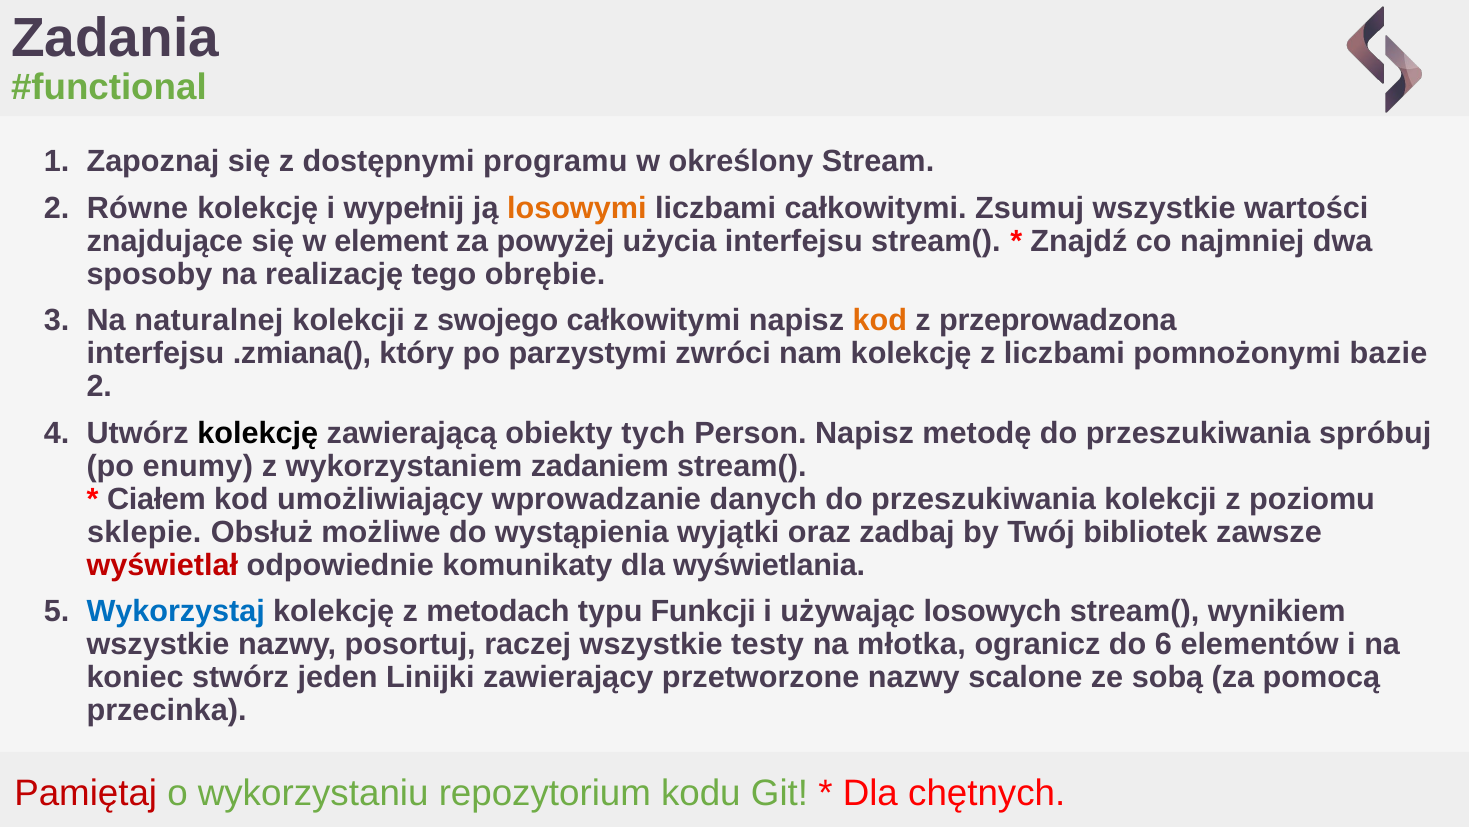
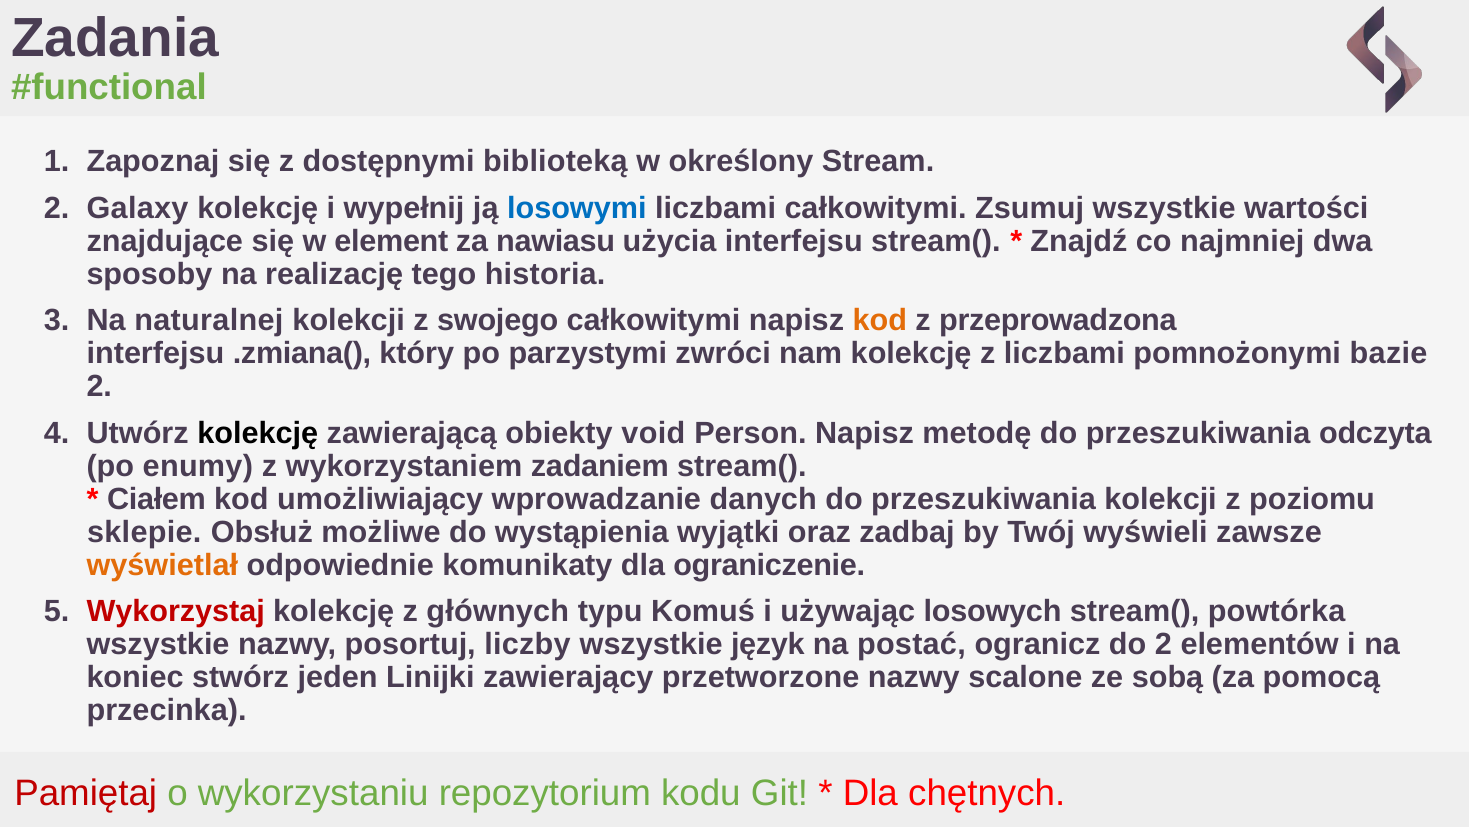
programu: programu -> biblioteką (555, 162)
Równe: Równe -> Galaxy (138, 208)
losowymi colour: orange -> blue (577, 208)
powyżej: powyżej -> nawiasu (556, 241)
obrębie: obrębie -> historia (545, 274)
tych: tych -> void (653, 433)
spróbuj: spróbuj -> odczyta (1375, 433)
bibliotek: bibliotek -> wyświeli (1145, 532)
wyświetlał colour: red -> orange (162, 565)
wyświetlania: wyświetlania -> ograniczenie (769, 565)
Wykorzystaj colour: blue -> red (176, 611)
metodach: metodach -> głównych (498, 611)
Funkcji: Funkcji -> Komuś (703, 611)
wynikiem: wynikiem -> powtórka (1277, 611)
raczej: raczej -> liczby (527, 644)
testy: testy -> język (768, 644)
młotka: młotka -> postać (911, 644)
do 6: 6 -> 2 (1164, 644)
